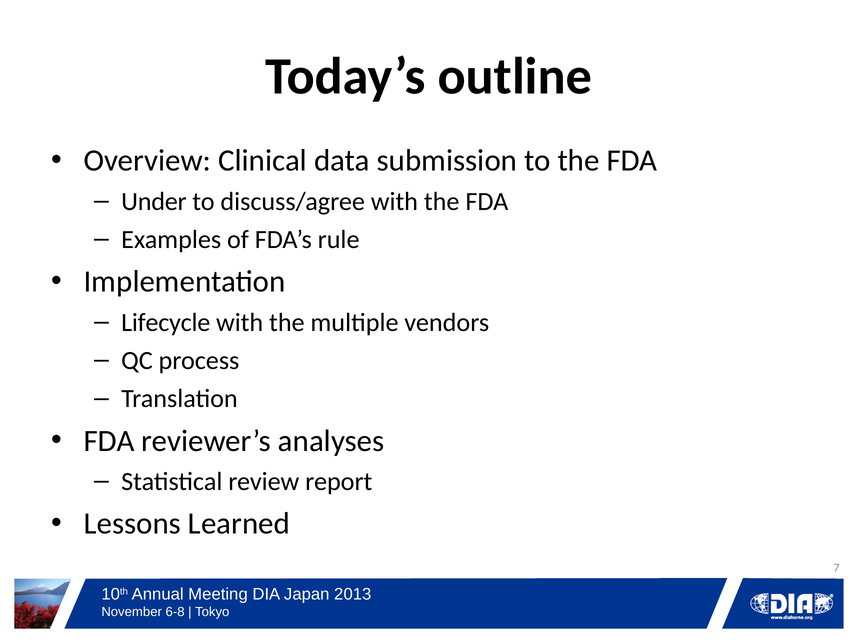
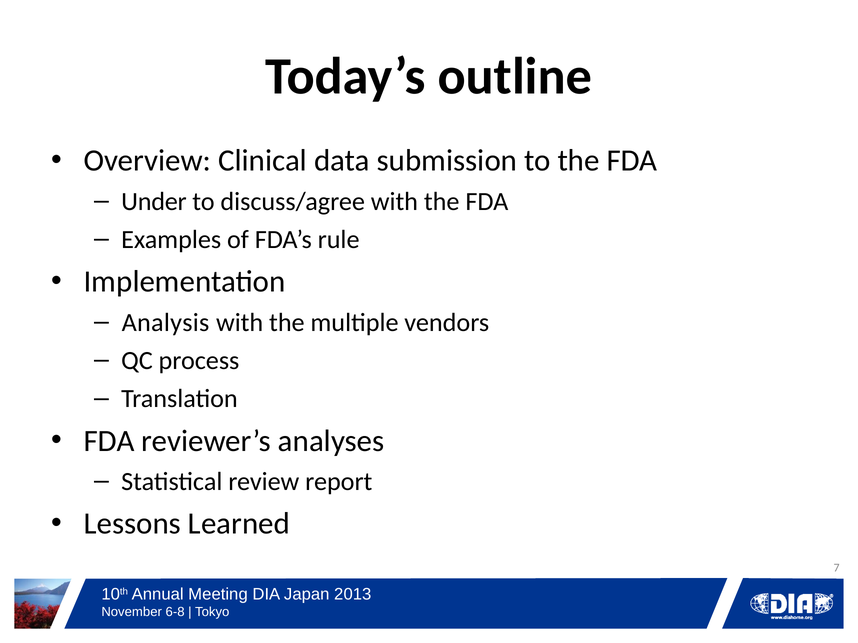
Lifecycle: Lifecycle -> Analysis (166, 323)
